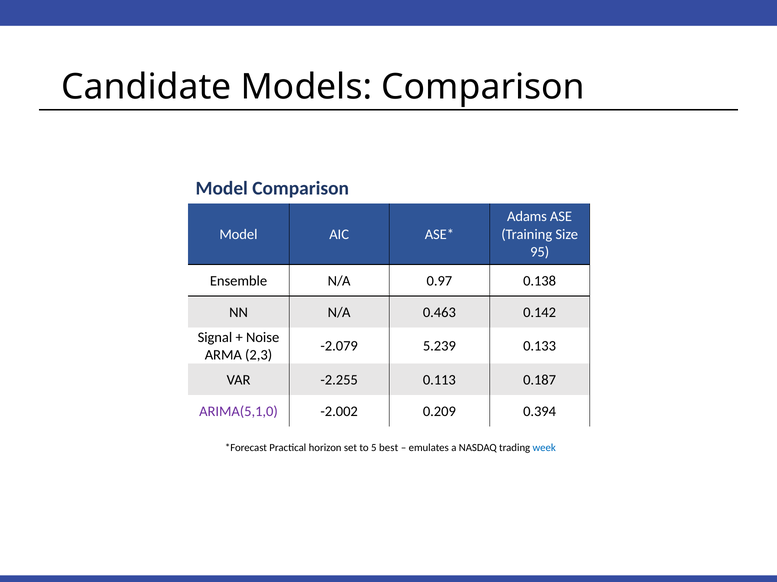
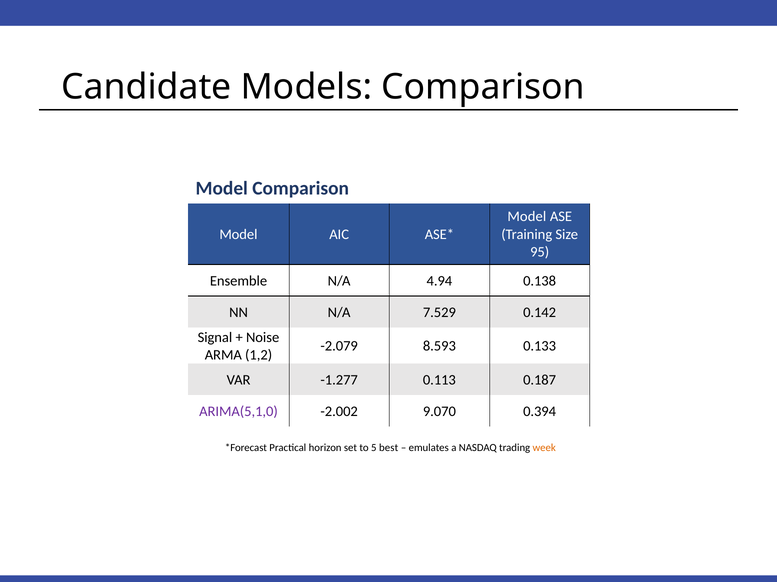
Adams: Adams -> Model (527, 217)
0.97: 0.97 -> 4.94 (439, 281)
0.463: 0.463 -> 7.529 (439, 313)
5.239: 5.239 -> 8.593 (439, 347)
2,3: 2,3 -> 1,2 (259, 355)
-2.255: -2.255 -> -1.277 (339, 380)
0.209: 0.209 -> 9.070 (439, 412)
week colour: blue -> orange (544, 448)
